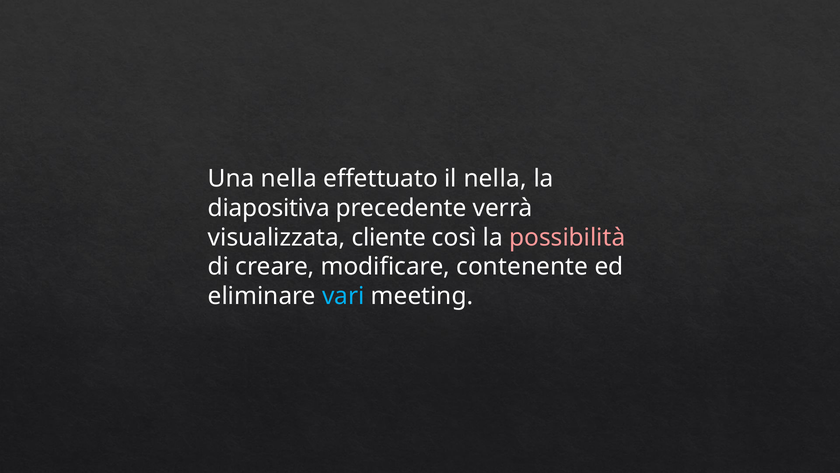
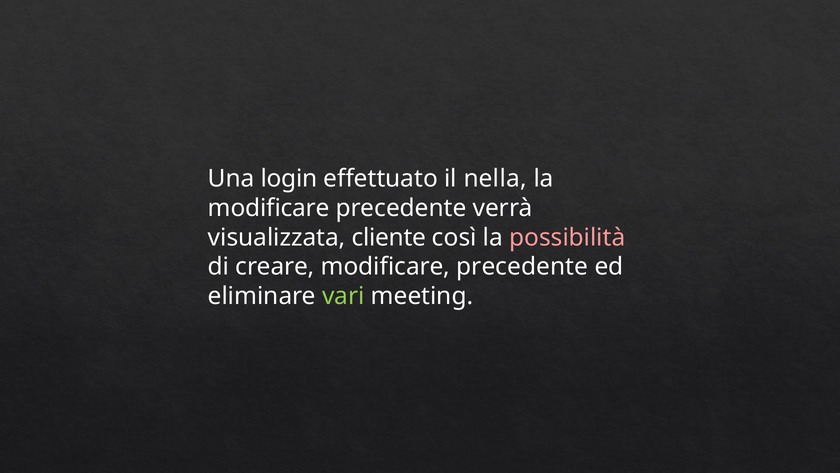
Una nella: nella -> login (289, 178)
diapositiva: diapositiva -> modificare (269, 208)
creare modificare contenente: contenente -> precedente (522, 267)
vari colour: light blue -> light green (343, 296)
